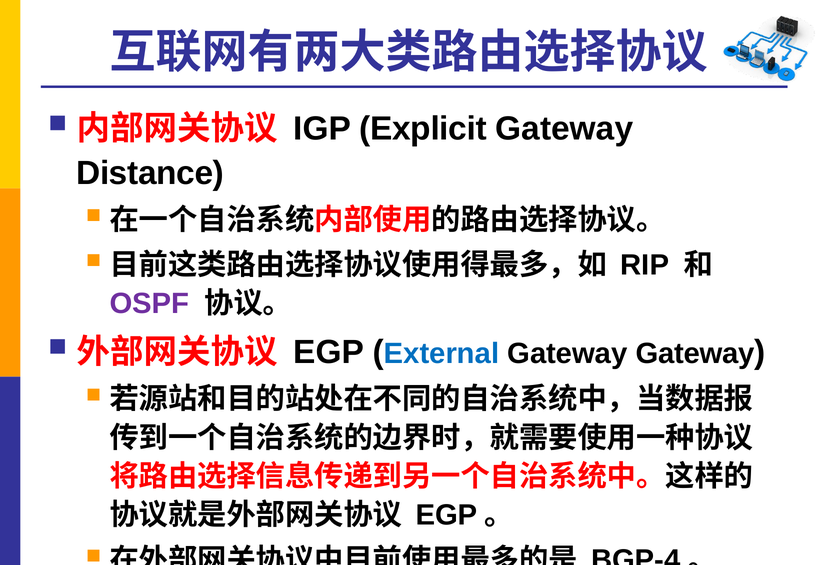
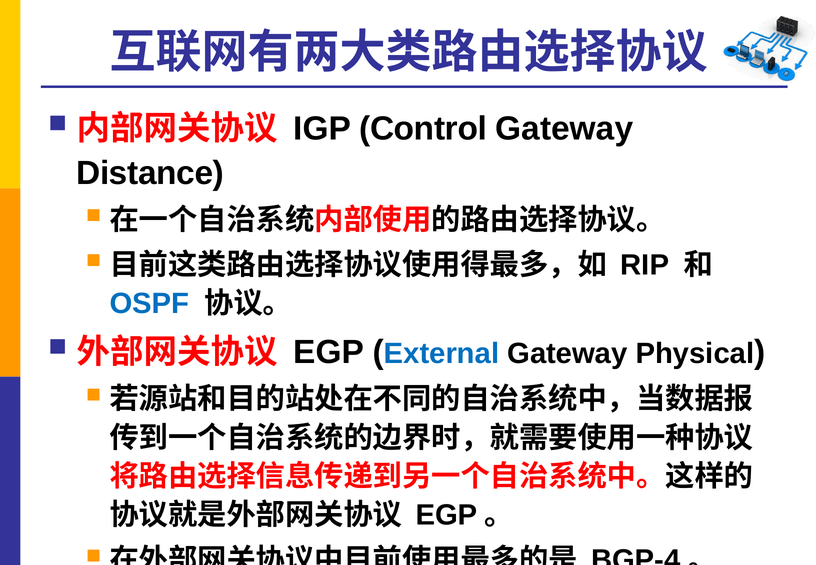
Explicit: Explicit -> Control (423, 129)
OSPF colour: purple -> blue (149, 304)
Gateway Gateway: Gateway -> Physical (695, 353)
